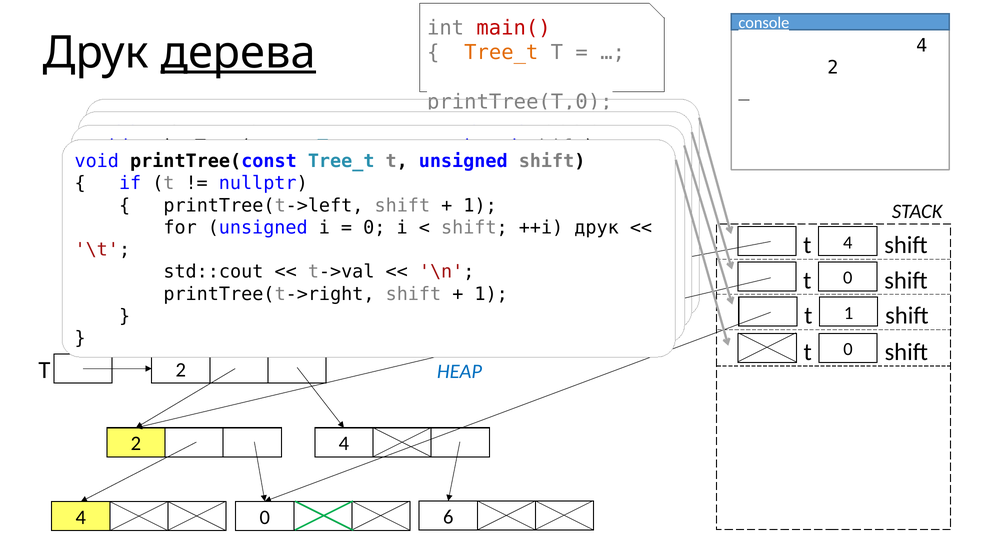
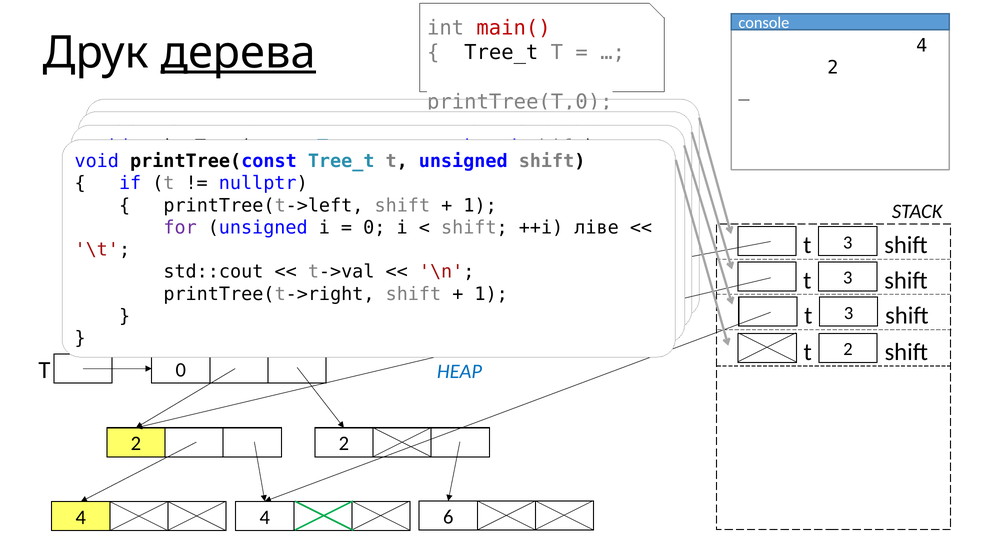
console underline: present -> none (764, 23)
Tree_t colour: orange -> black (501, 53)
for colour: black -> purple (180, 228)
++i друк: друк -> ліве (597, 228)
4: 4 -> 3 (848, 242)
0: 0 -> 3 (848, 278)
1: 1 -> 3 (849, 313)
0: 0 -> 2 (848, 349)
T 2: 2 -> 0 (181, 370)
2 4: 4 -> 2 (344, 444)
4 0: 0 -> 4 (265, 517)
